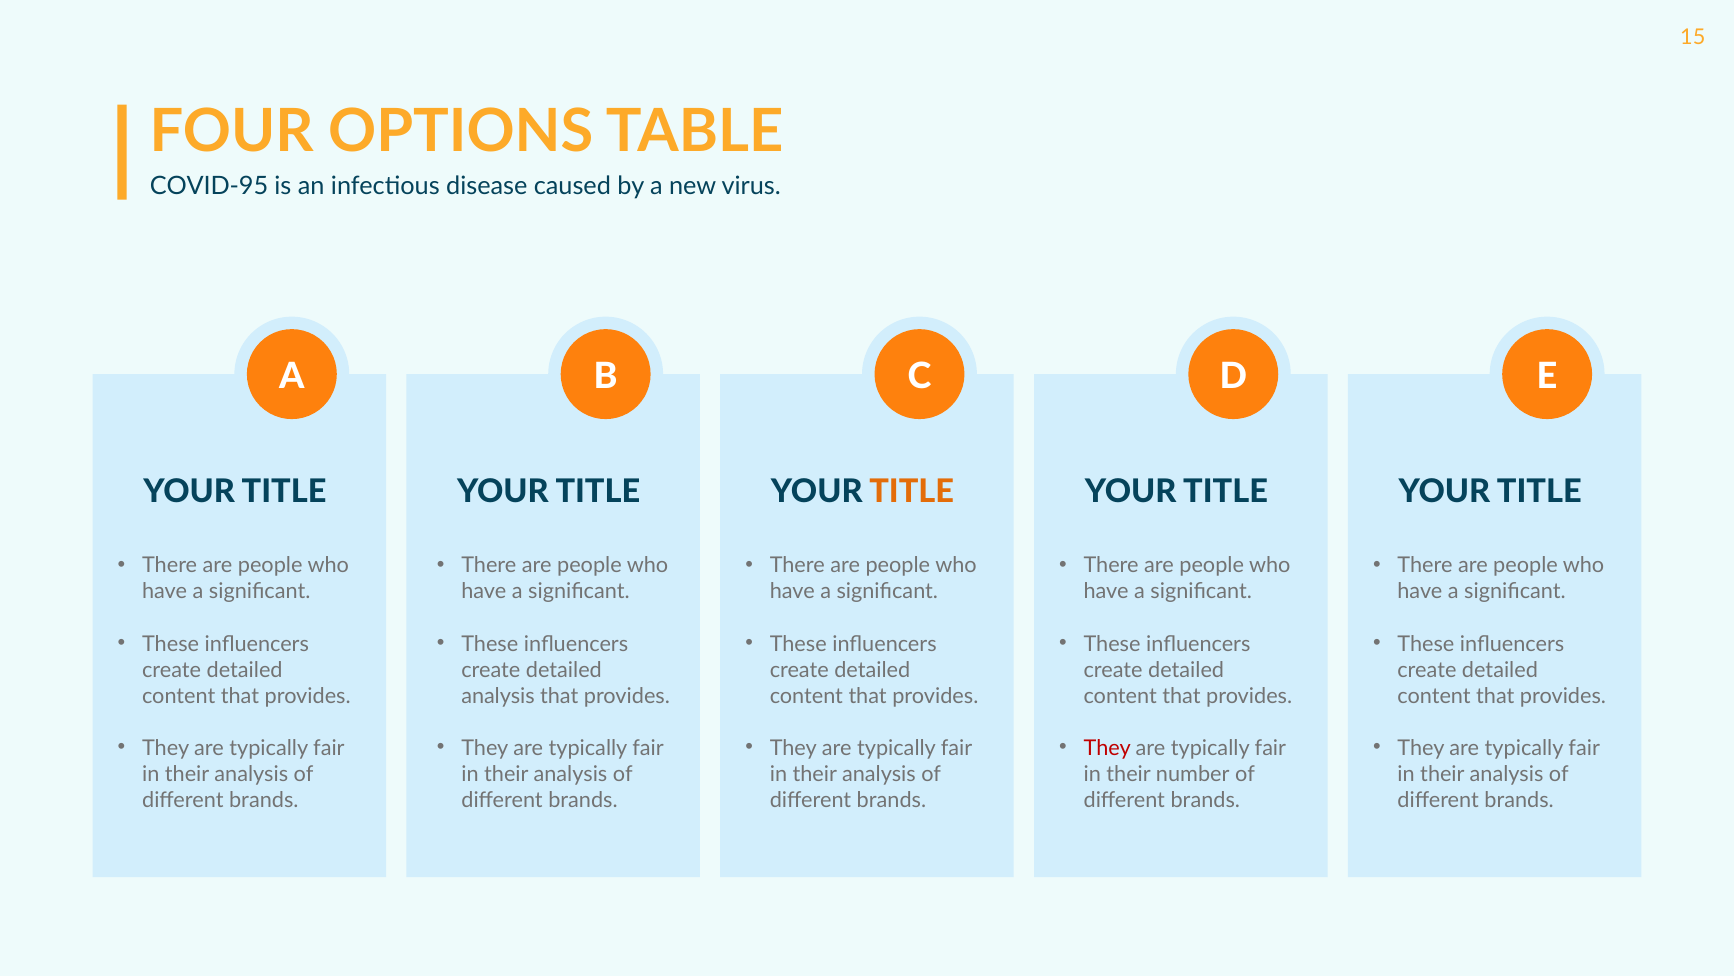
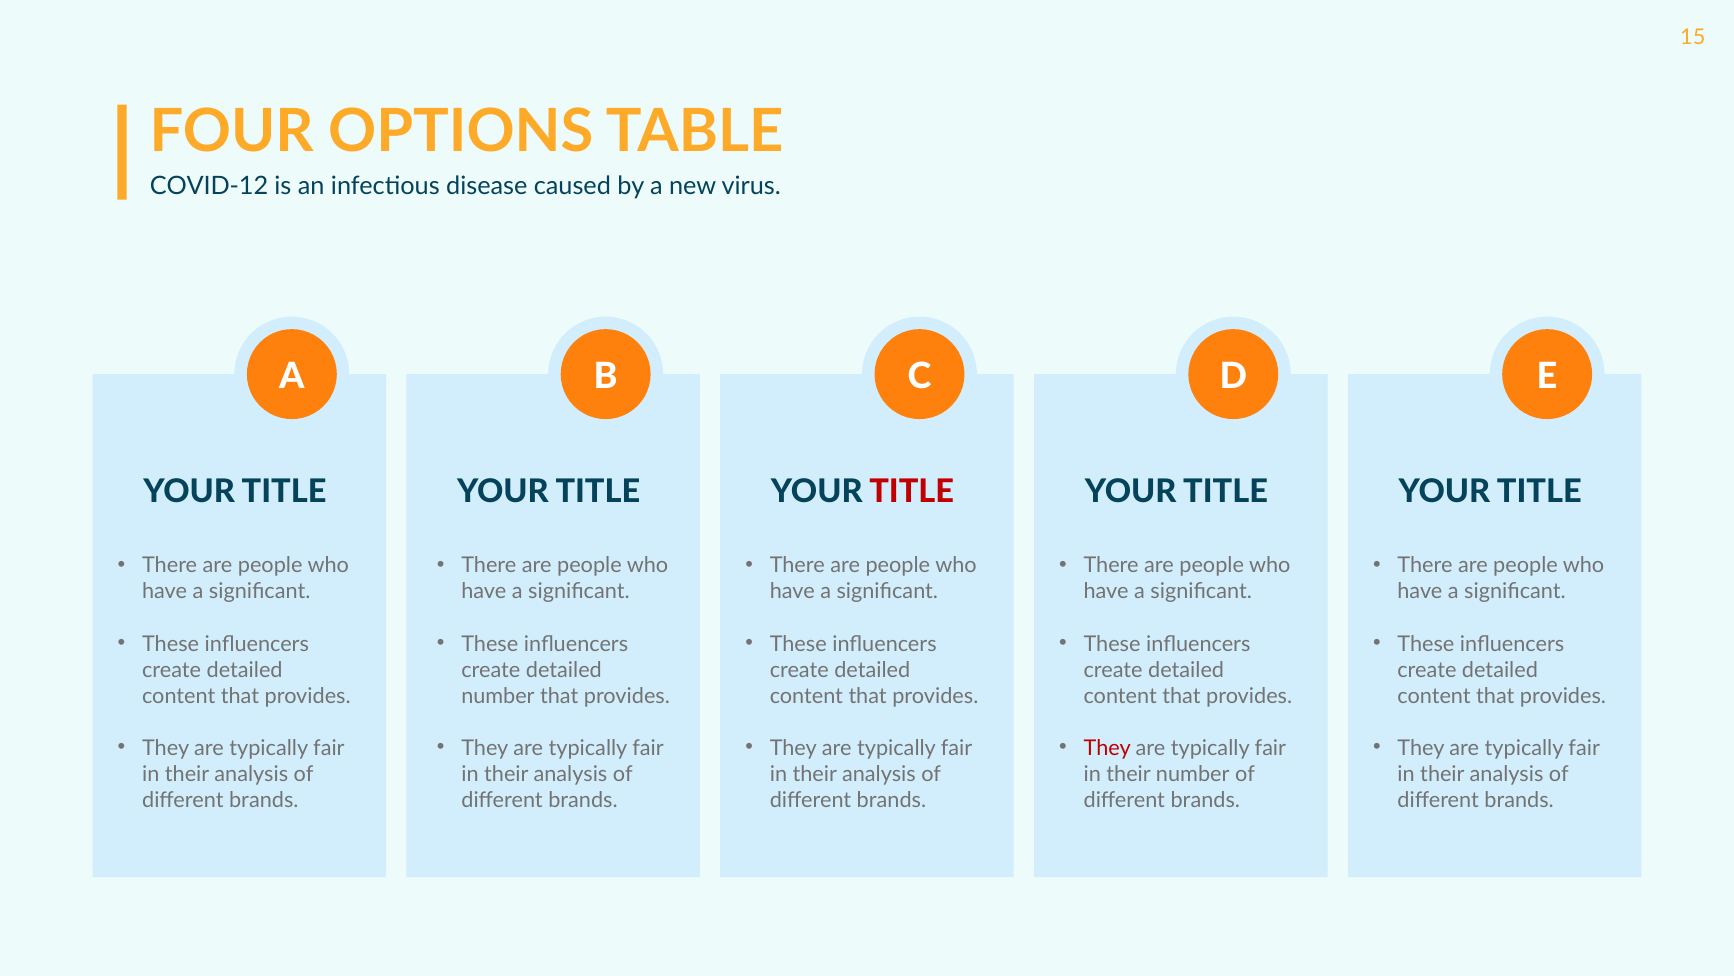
COVID-95: COVID-95 -> COVID-12 (209, 186)
TITLE colour: orange -> red (912, 492)
analysis: analysis -> number (498, 696)
